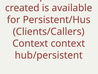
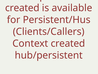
Context context: context -> created (68, 43)
